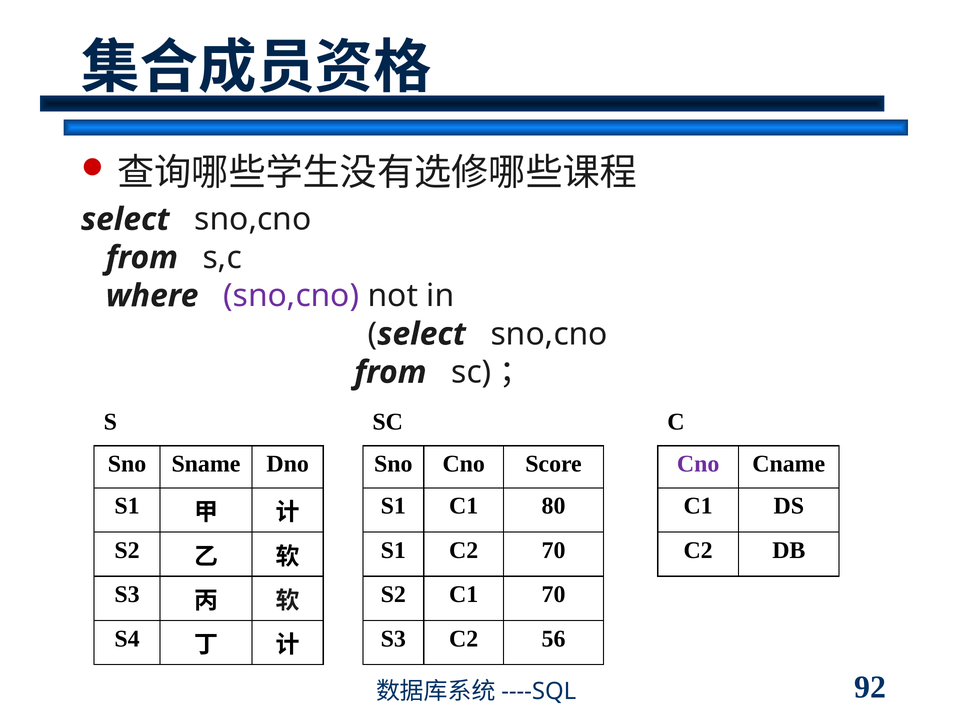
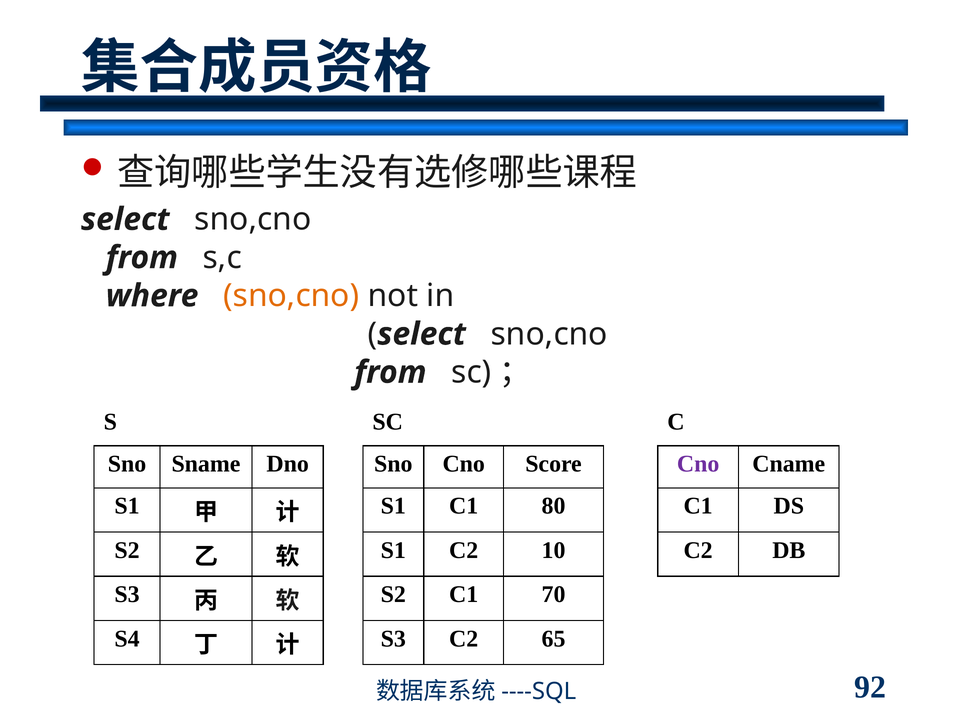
sno,cno colour: purple -> orange (291, 296)
C2 70: 70 -> 10 (554, 550)
56: 56 -> 65 (554, 639)
